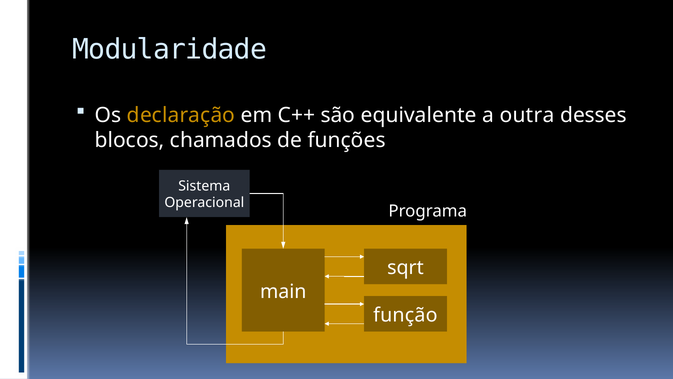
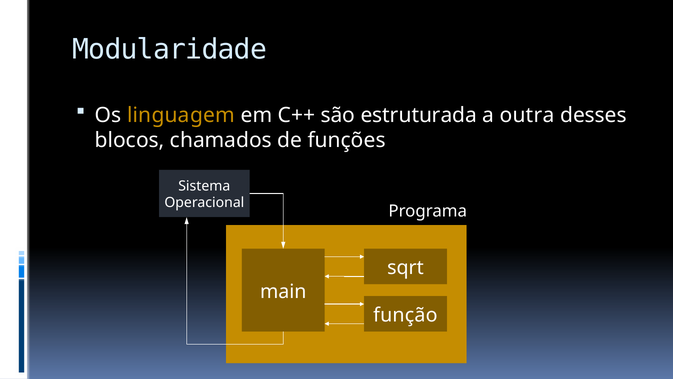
declaração: declaração -> linguagem (181, 115)
equivalente: equivalente -> estruturada (419, 115)
